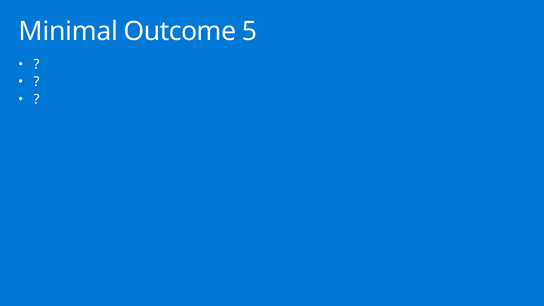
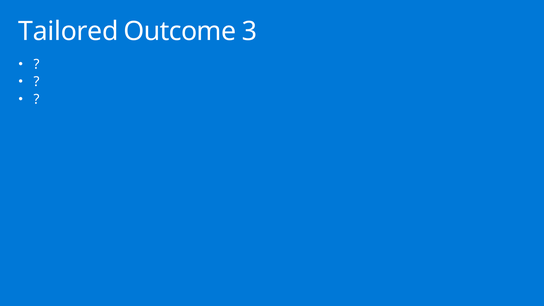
Minimal: Minimal -> Tailored (68, 31)
5: 5 -> 3 (250, 31)
